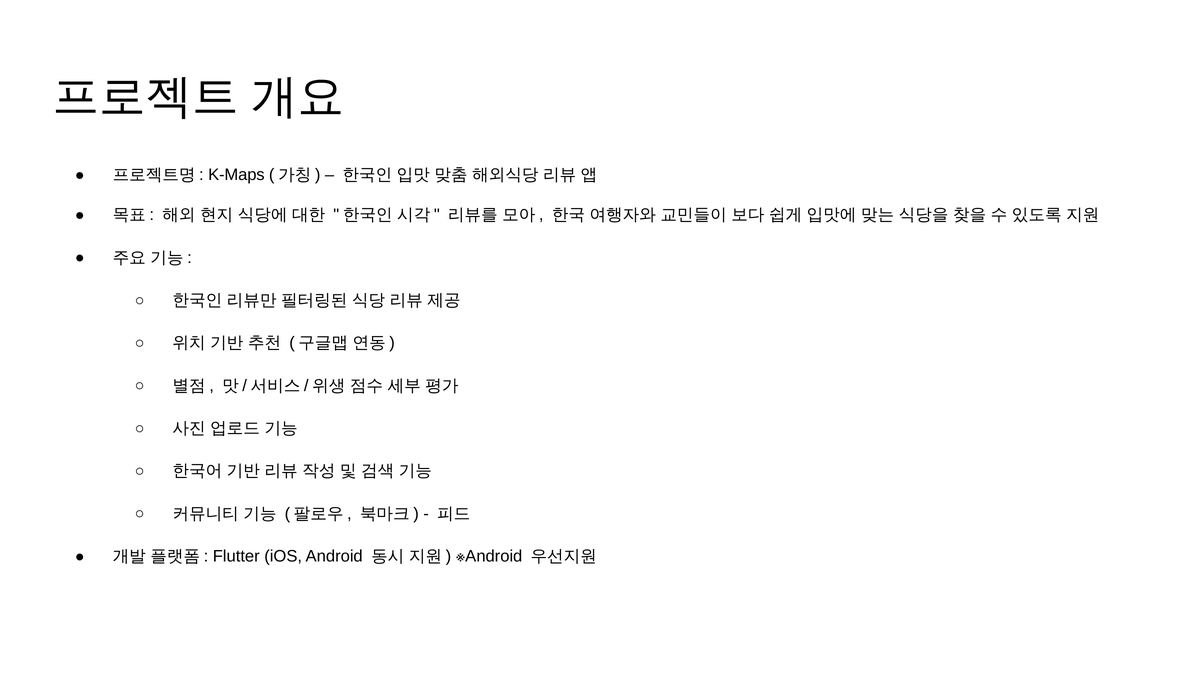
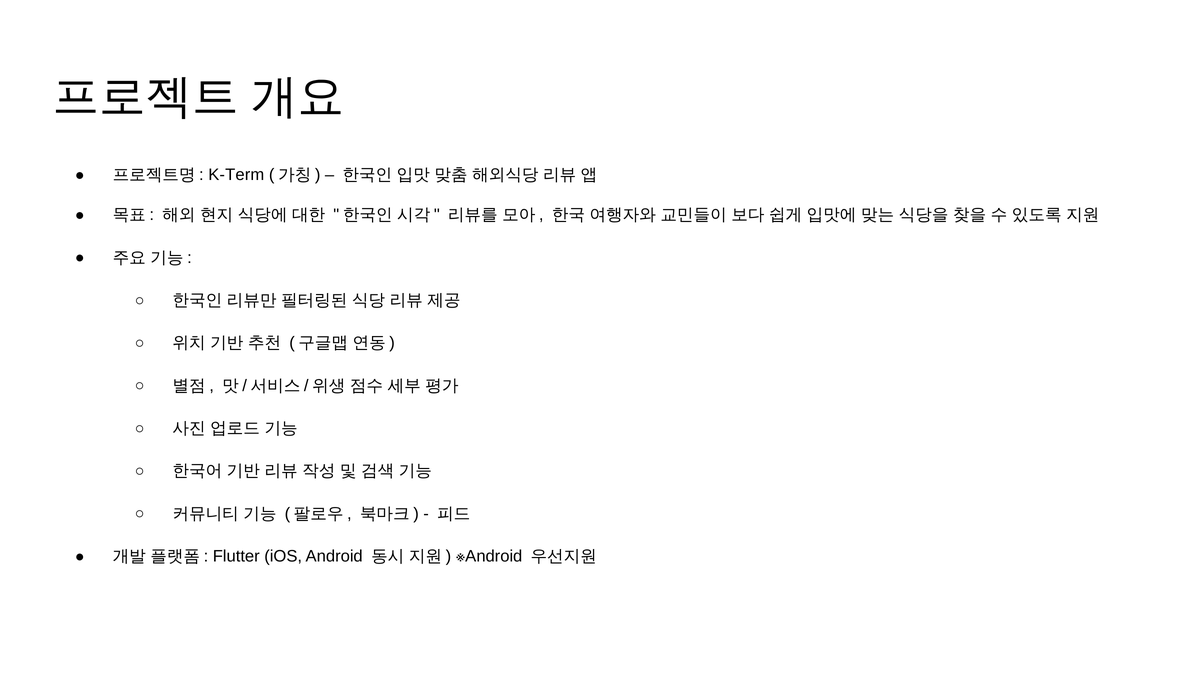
K-Maps: K-Maps -> K-Term (236, 175)
